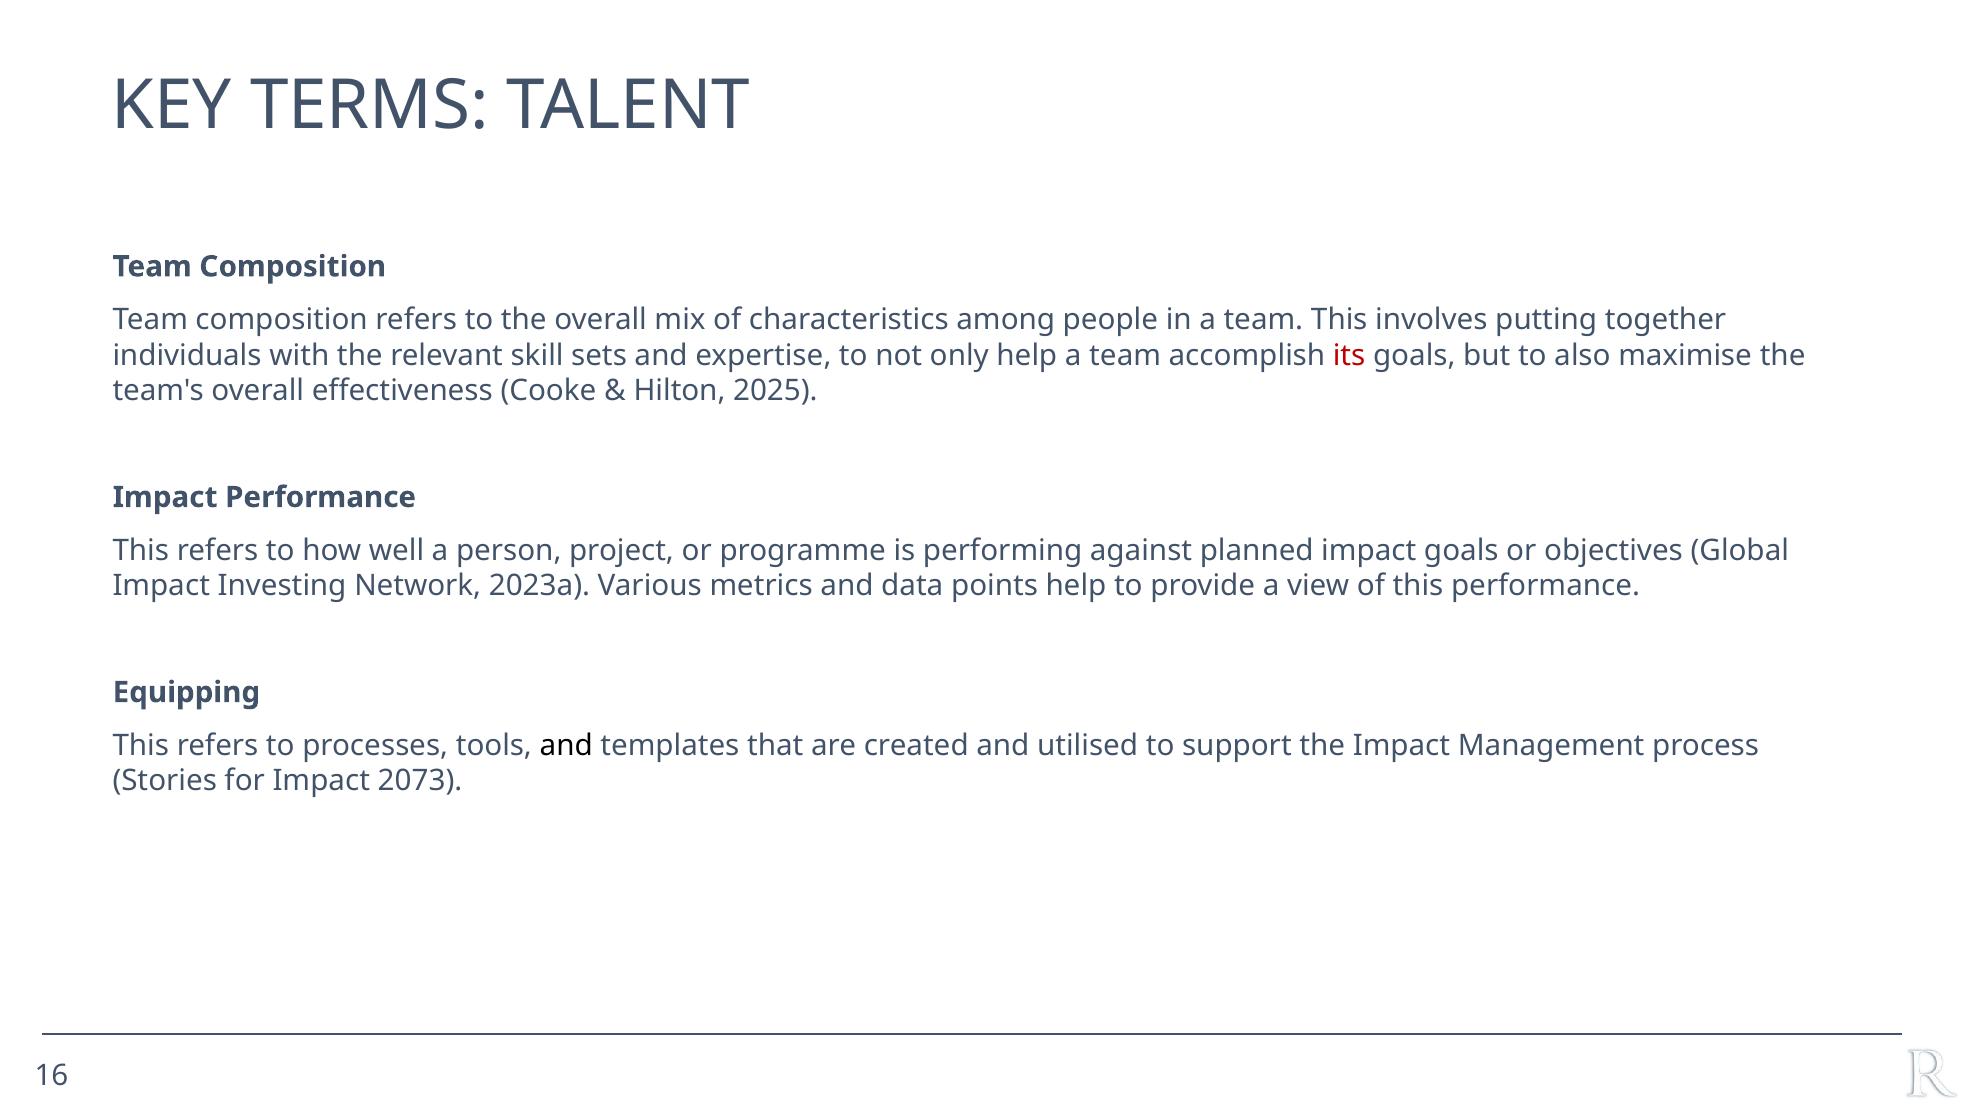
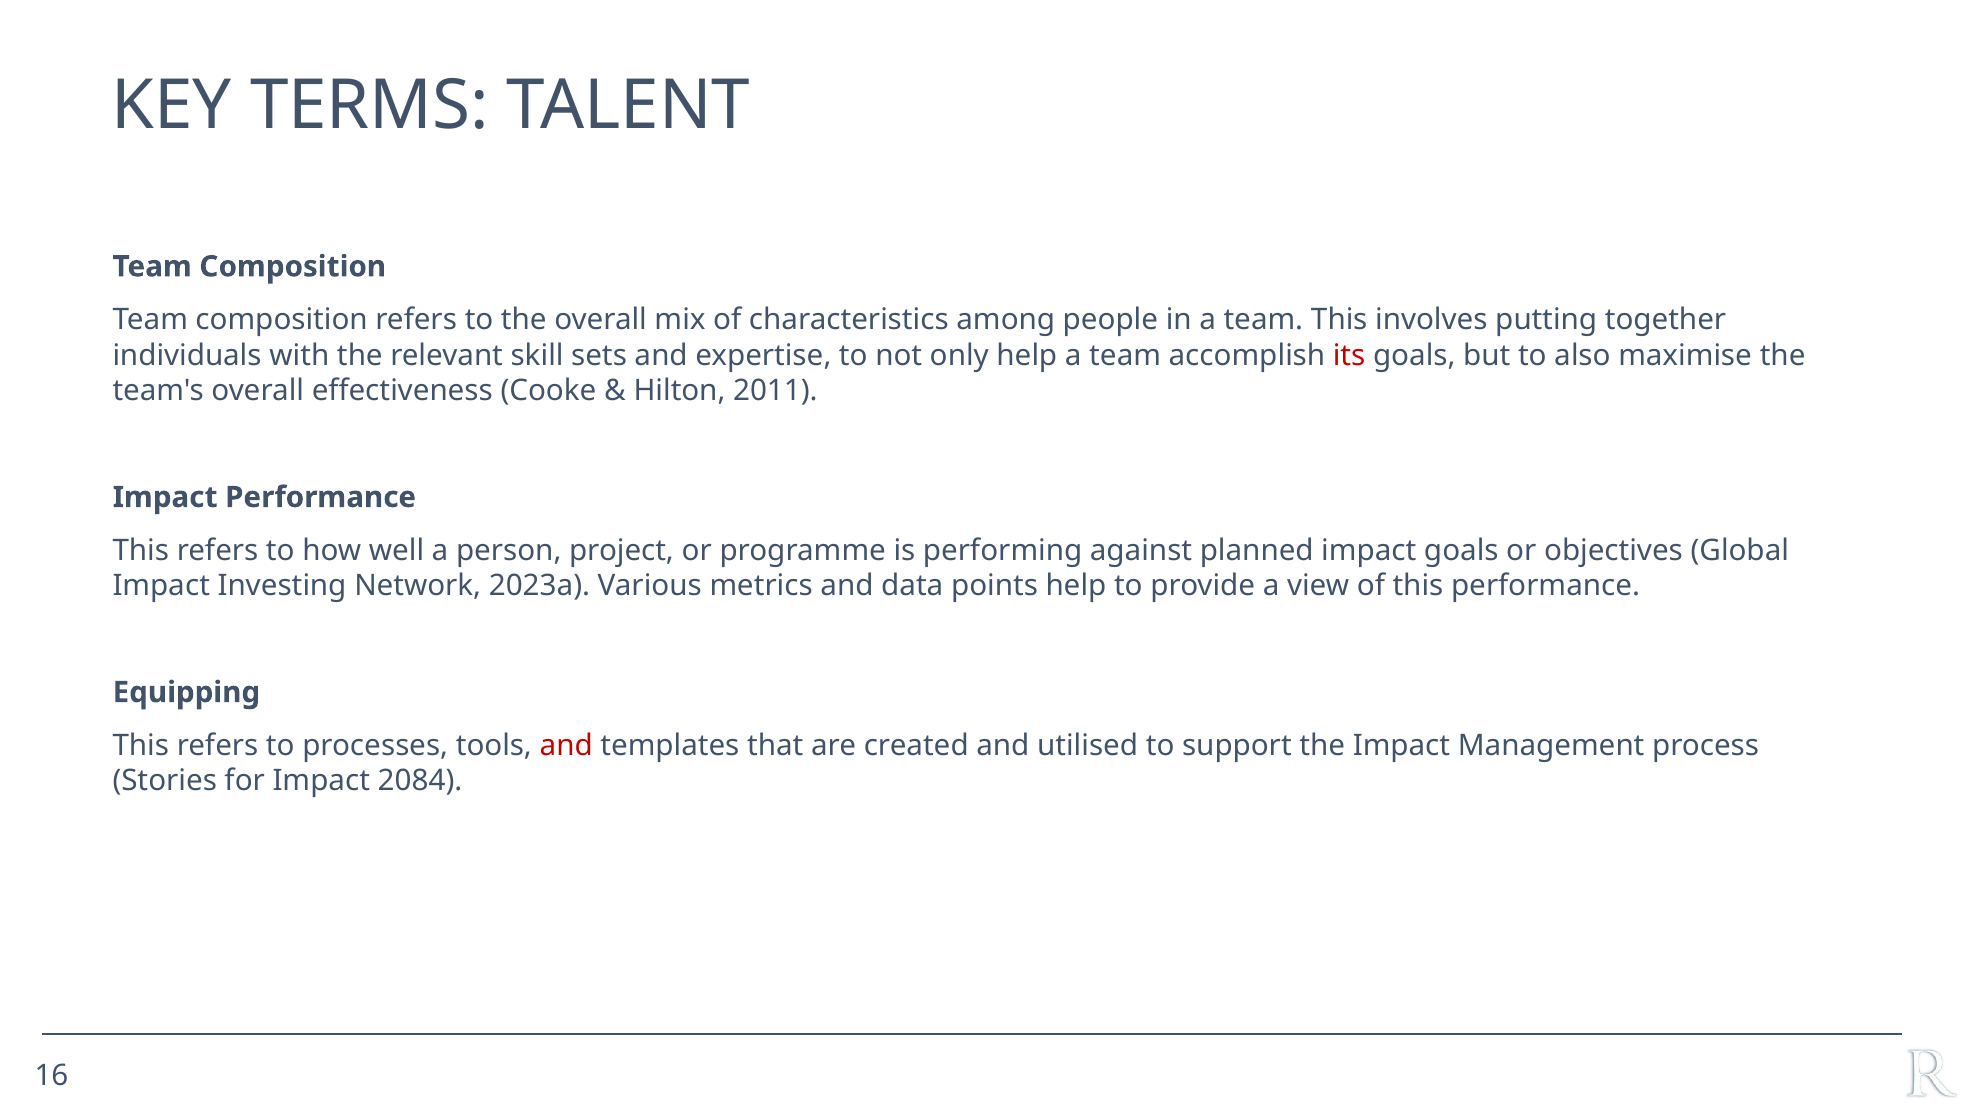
2025: 2025 -> 2011 (775, 391)
and colour: black -> red (566, 745)
2073: 2073 -> 2084 (420, 781)
